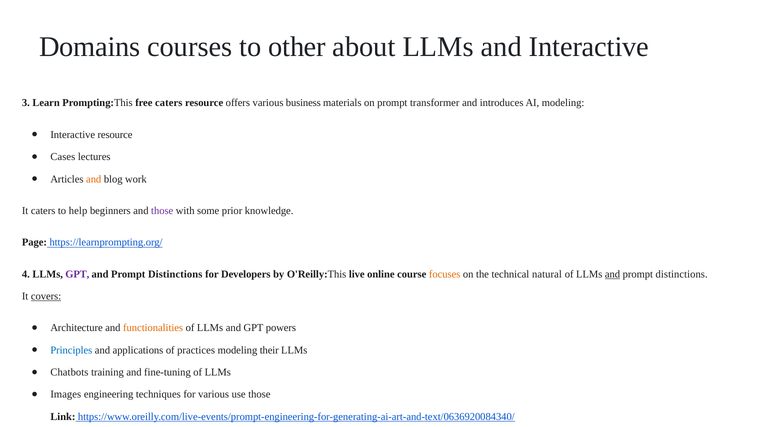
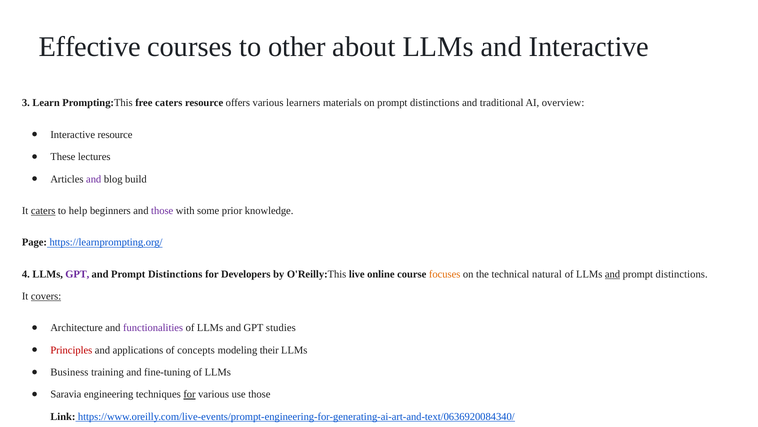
Domains: Domains -> Effective (90, 47)
business: business -> learners (303, 103)
on prompt transformer: transformer -> distinctions (435, 103)
introduces: introduces -> traditional (502, 103)
AI modeling: modeling -> overview (563, 103)
Cases: Cases -> These (63, 157)
and colour: orange -> purple (94, 179)
work: work -> build (136, 179)
caters underline: none -> present (43, 210)
functionalities colour: orange -> purple (153, 327)
powers: powers -> studies (281, 327)
Principles colour: blue -> red (71, 350)
practices: practices -> concepts (196, 350)
Chatbots: Chatbots -> Business (69, 372)
Images: Images -> Saravia (66, 394)
for underline: none -> present (190, 394)
